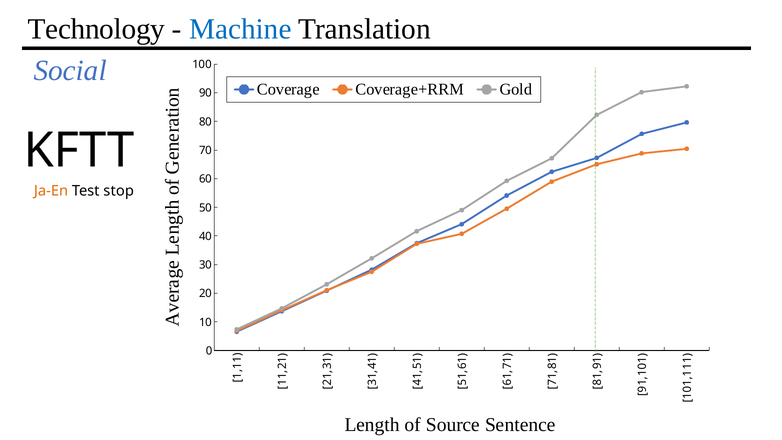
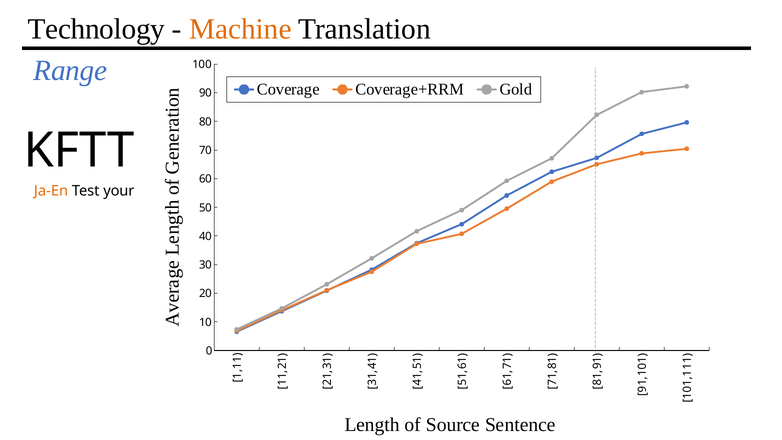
Machine colour: blue -> orange (240, 29)
Social: Social -> Range (70, 71)
stop: stop -> your (119, 191)
